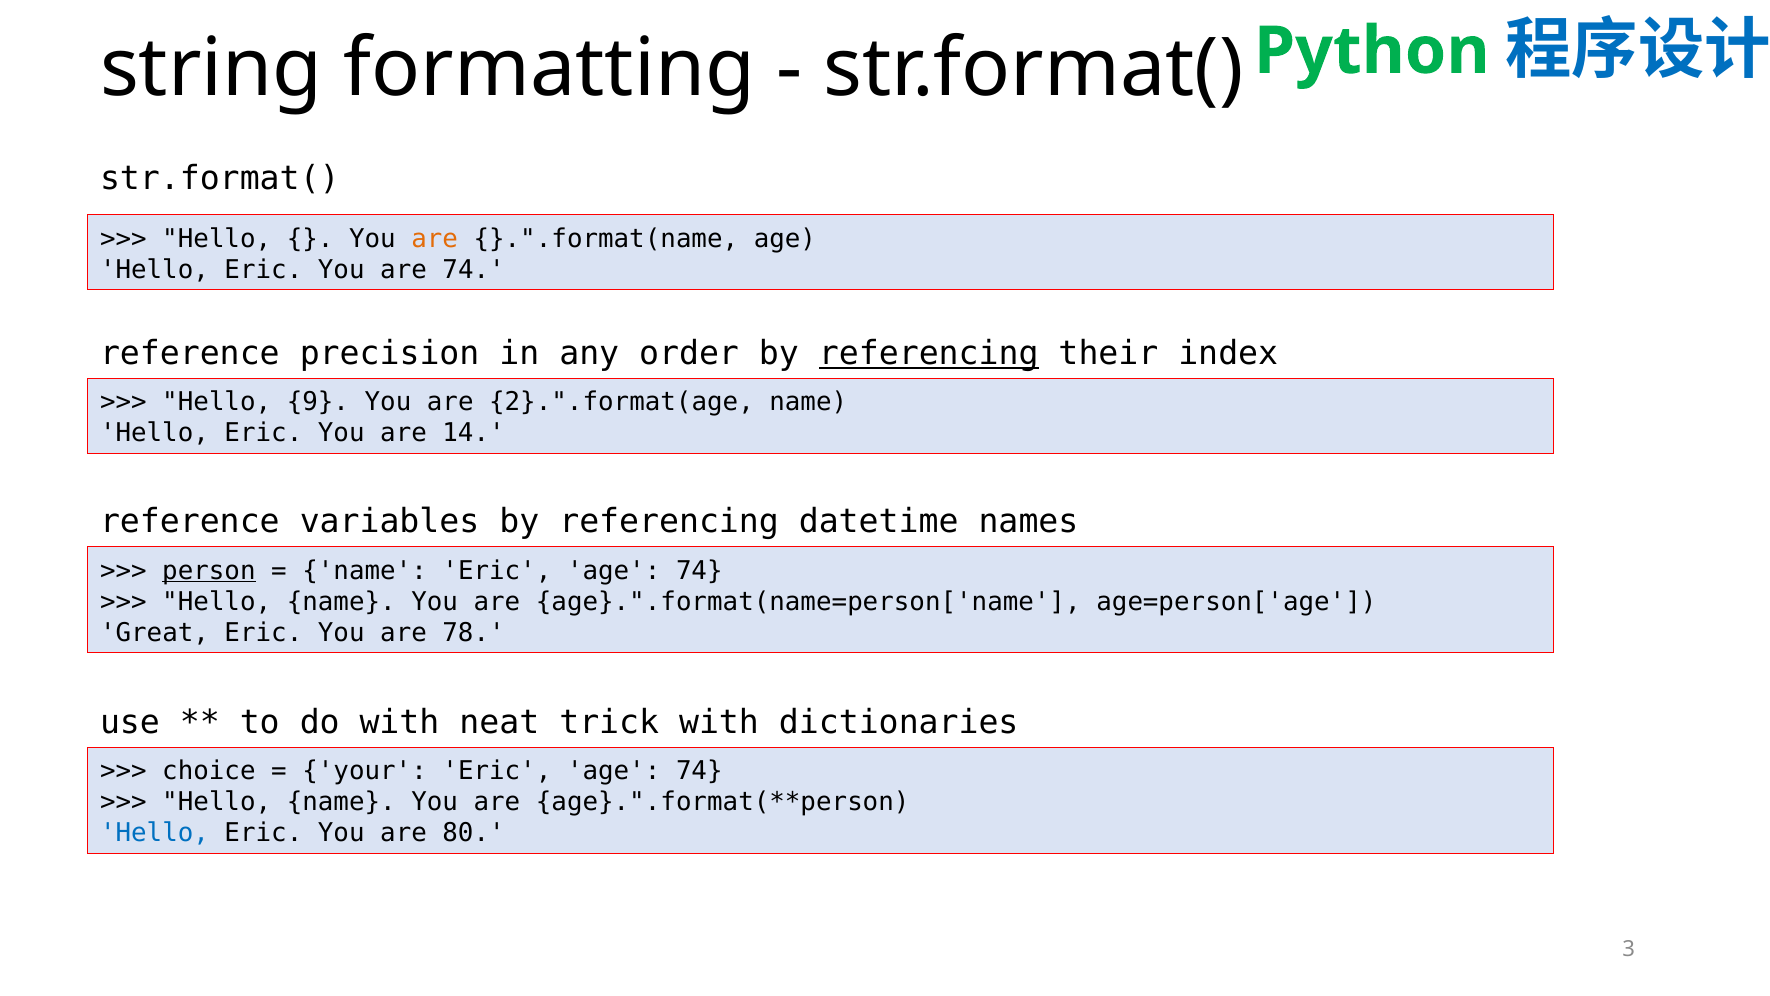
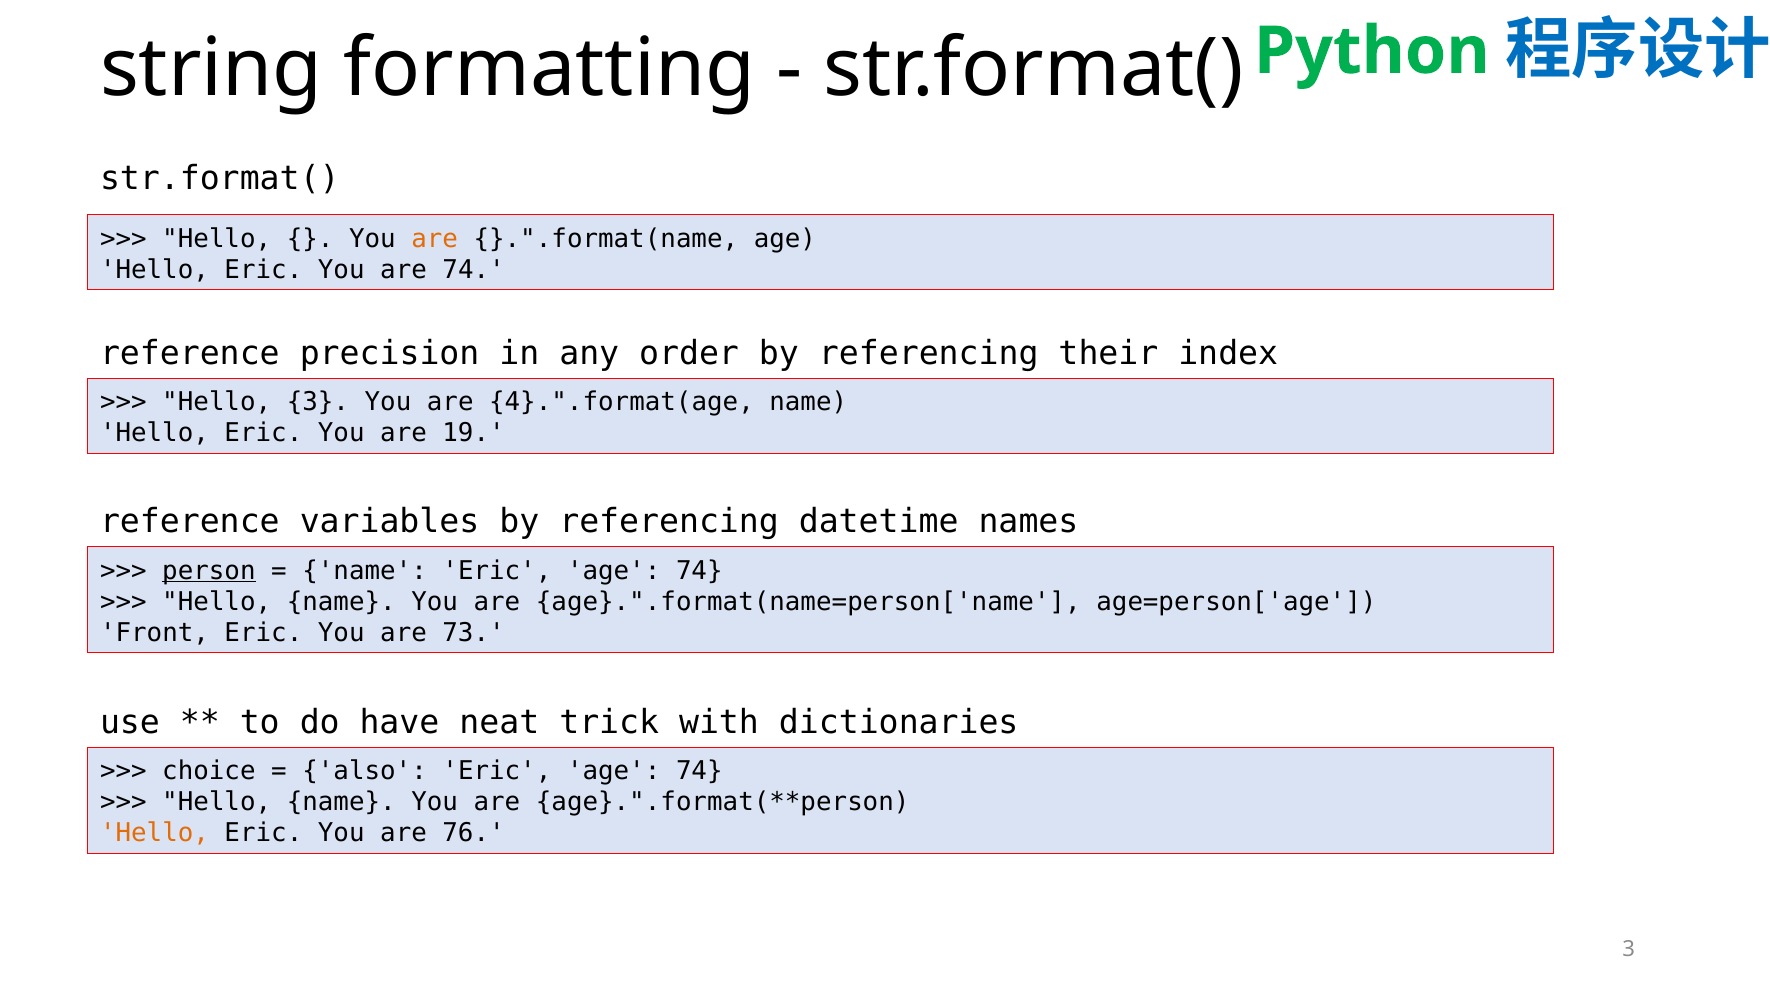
referencing underline: present -> none (929, 353)
Hello 9: 9 -> 3 (318, 402)
2}.".format(age: 2}.".format(age -> 4}.".format(age (621, 402)
14: 14 -> 19 (474, 433)
Great: Great -> Front (154, 632)
78: 78 -> 73 (474, 632)
do with: with -> have (399, 722)
your: your -> also (365, 771)
Hello colour: blue -> orange (154, 833)
80: 80 -> 76 (474, 833)
